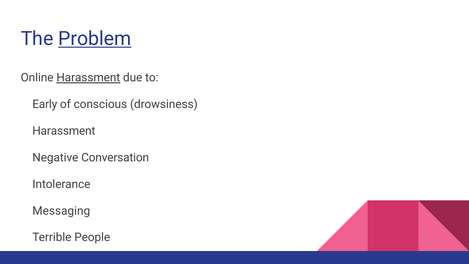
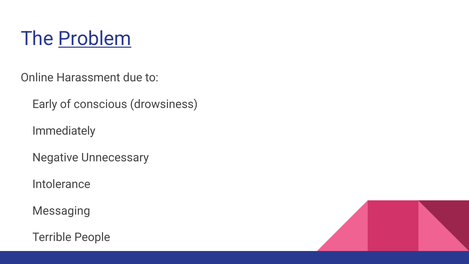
Harassment underline: present -> none (88, 78)
Harassment: Harassment -> Immediately (64, 131)
Conversation: Conversation -> Unnecessary (115, 157)
